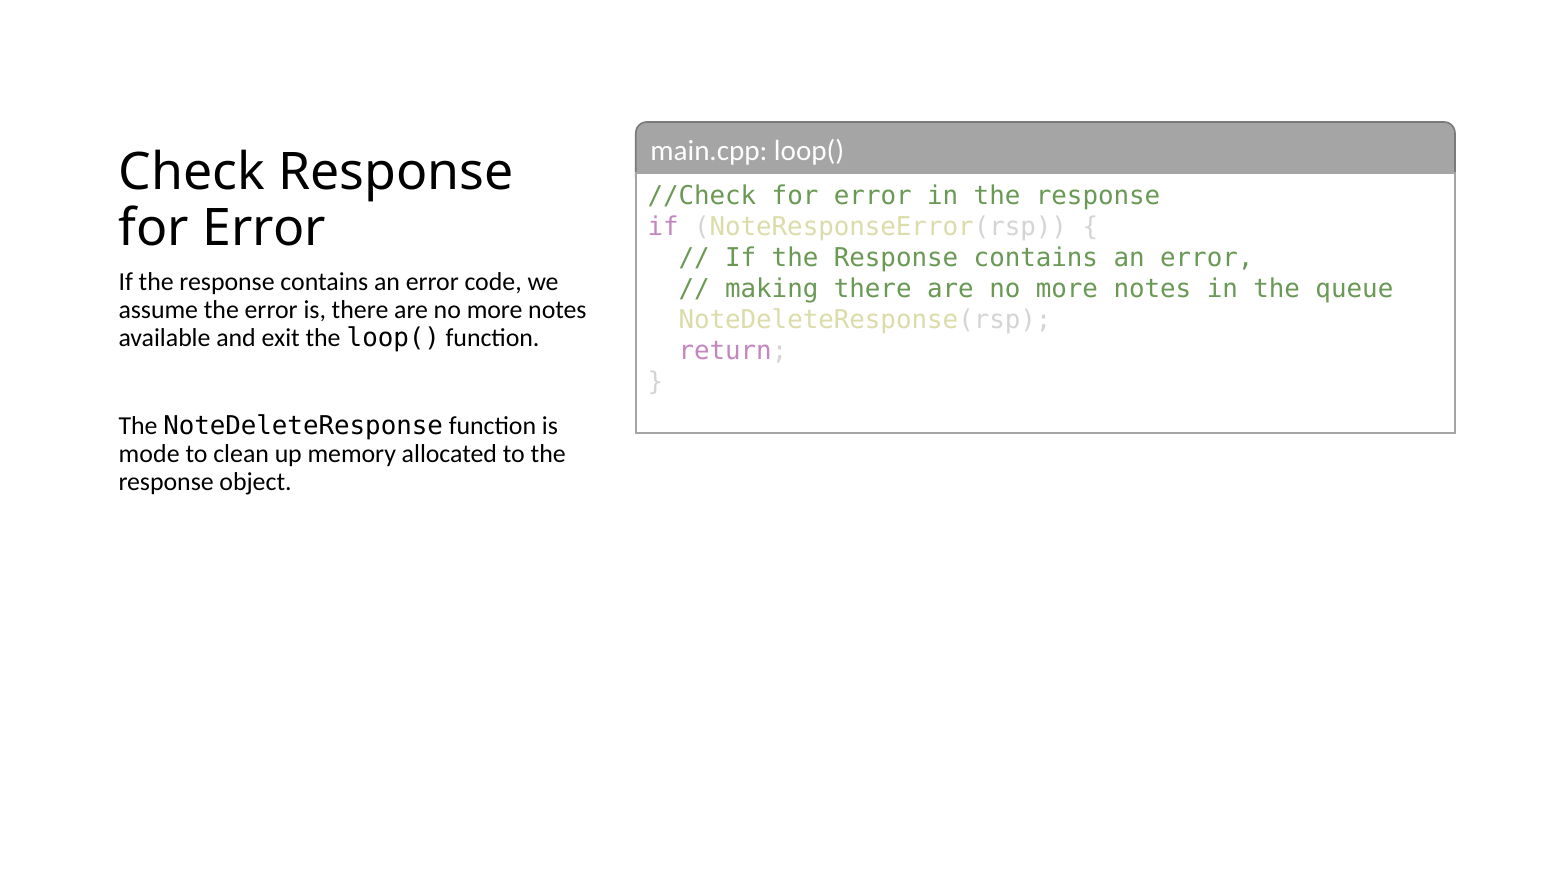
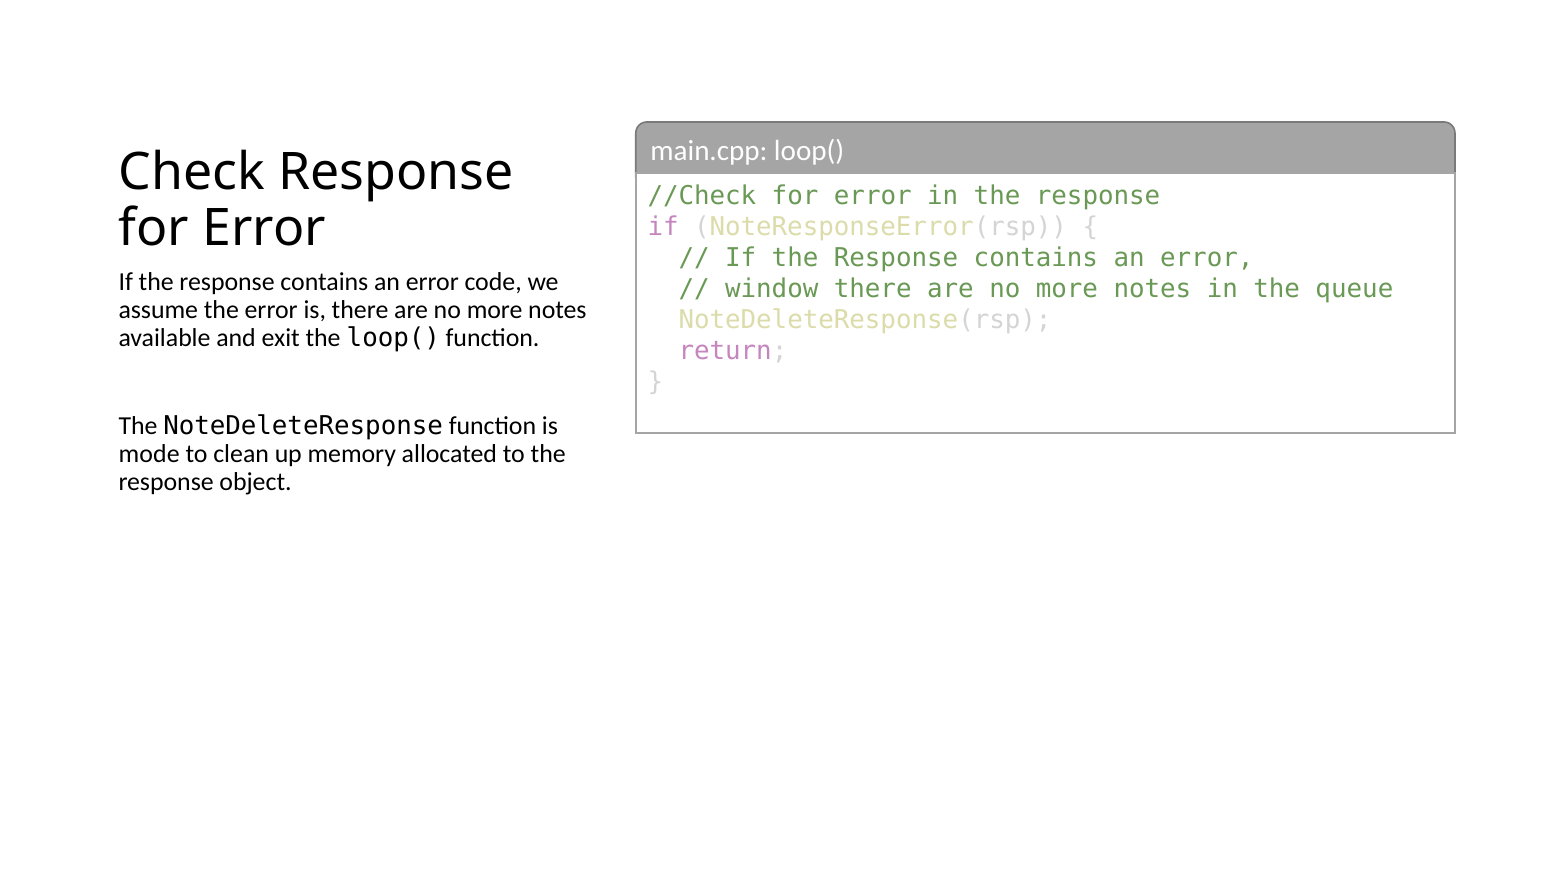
making: making -> window (772, 289)
